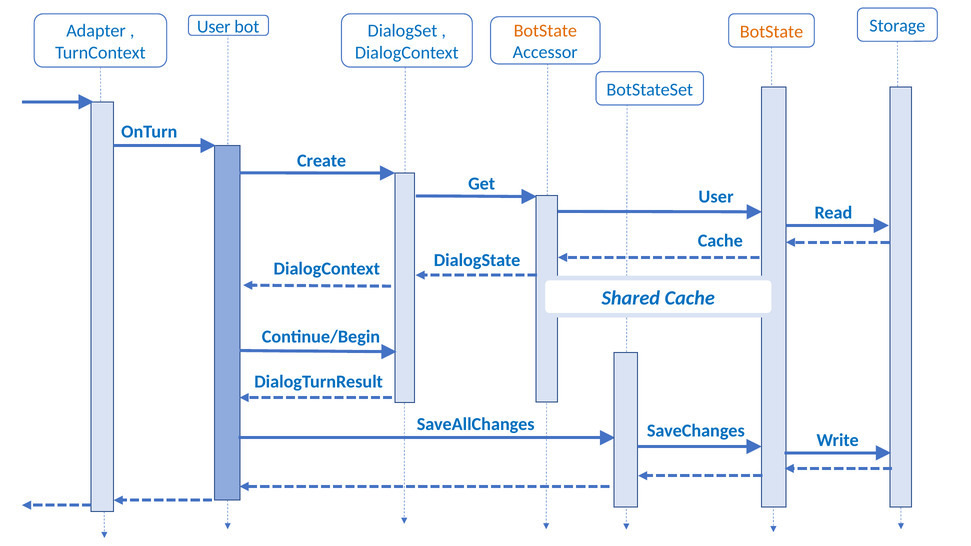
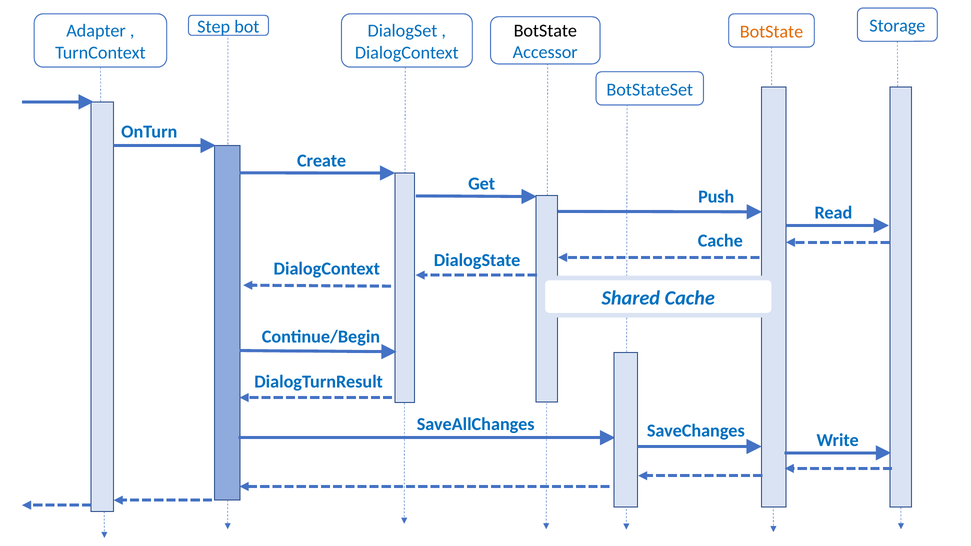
User: User -> Step (214, 27)
BotState colour: orange -> black (545, 31)
User: User -> Push (716, 197)
